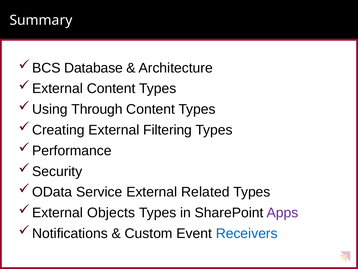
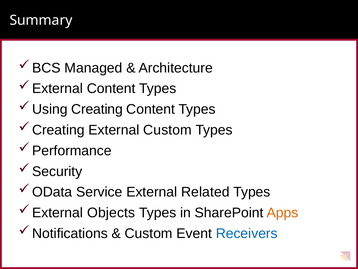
Database: Database -> Managed (93, 68)
Through: Through -> Creating (97, 109)
External Filtering: Filtering -> Custom (167, 130)
Apps colour: purple -> orange (282, 212)
